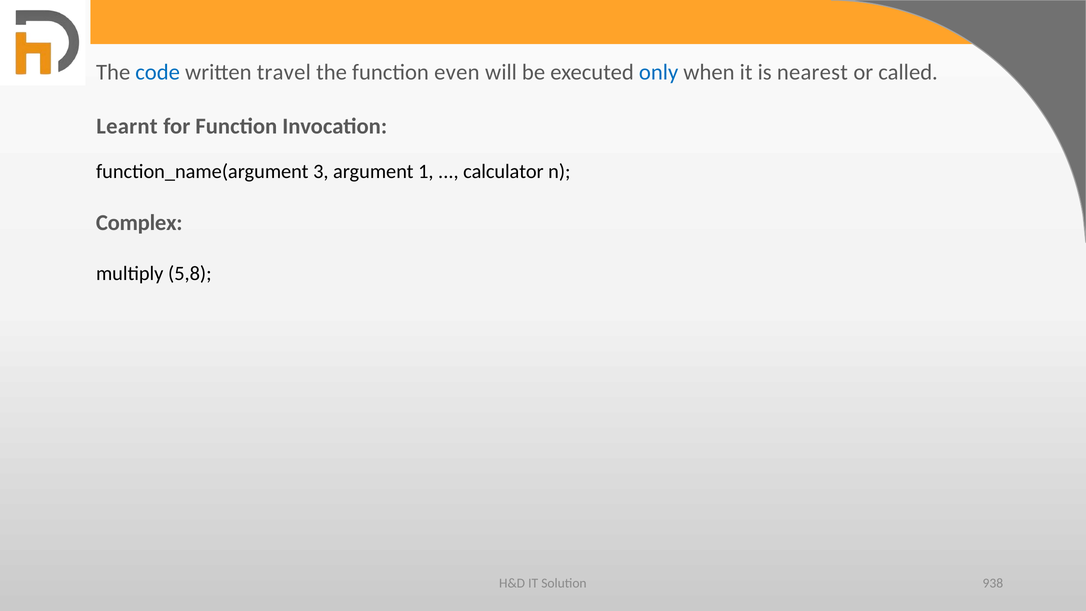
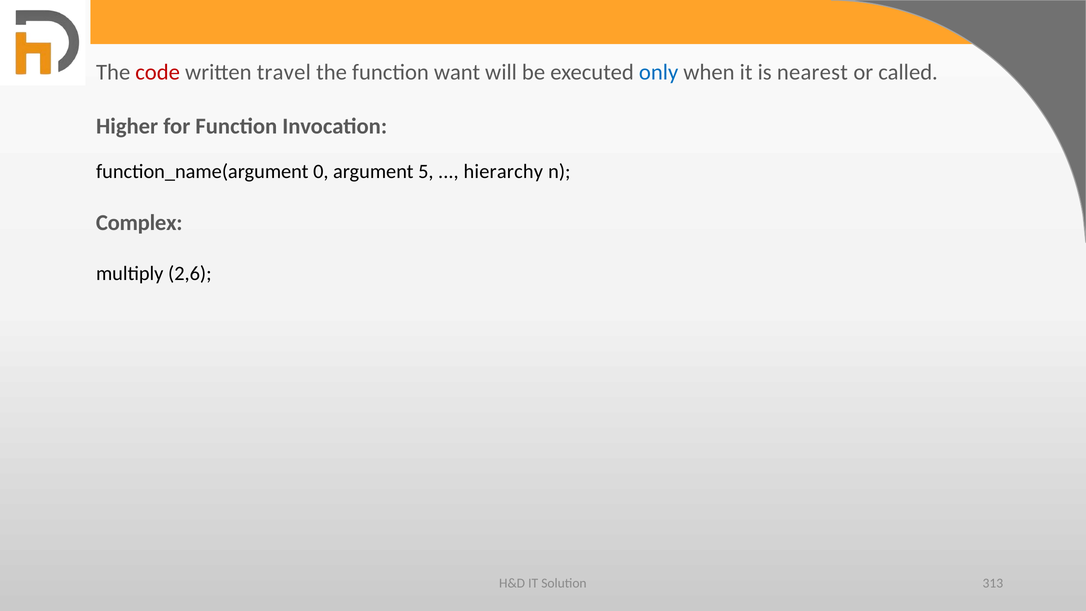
code colour: blue -> red (158, 72)
even: even -> want (457, 72)
Learnt: Learnt -> Higher (127, 126)
3: 3 -> 0 (321, 172)
1: 1 -> 5 (426, 172)
calculator: calculator -> hierarchy (503, 172)
5,8: 5,8 -> 2,6 (190, 273)
938: 938 -> 313 (993, 583)
